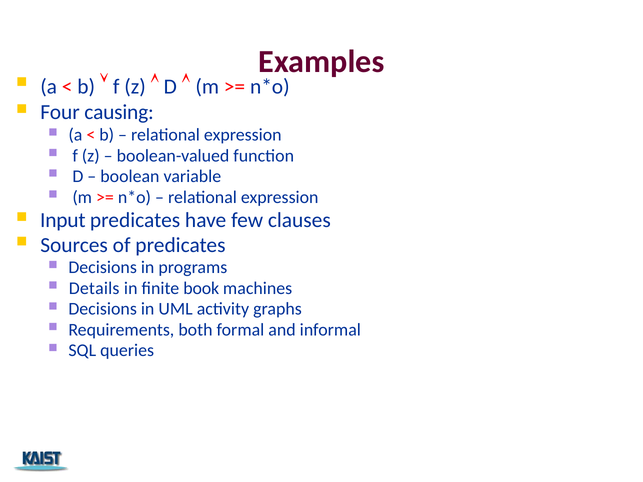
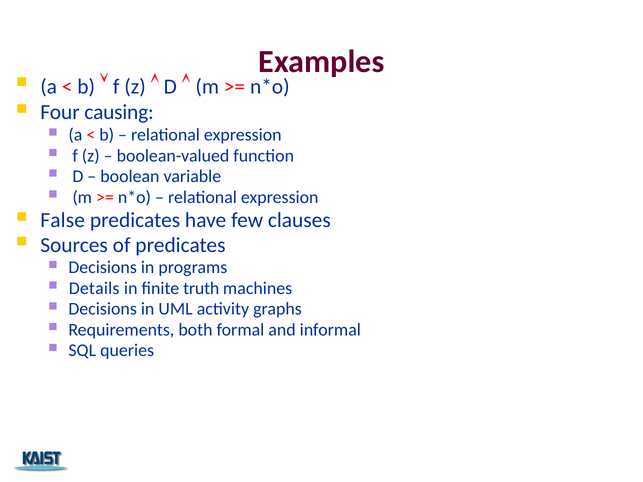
Input: Input -> False (63, 220)
book: book -> truth (201, 288)
